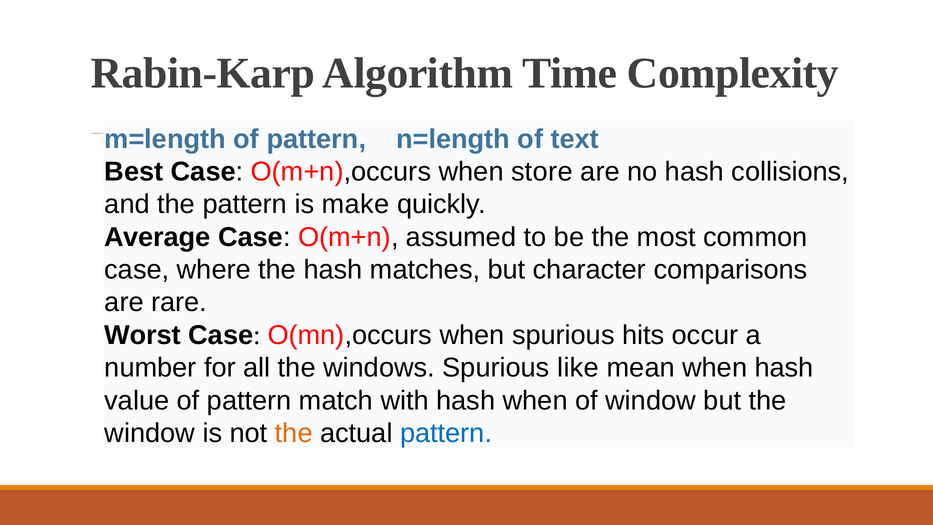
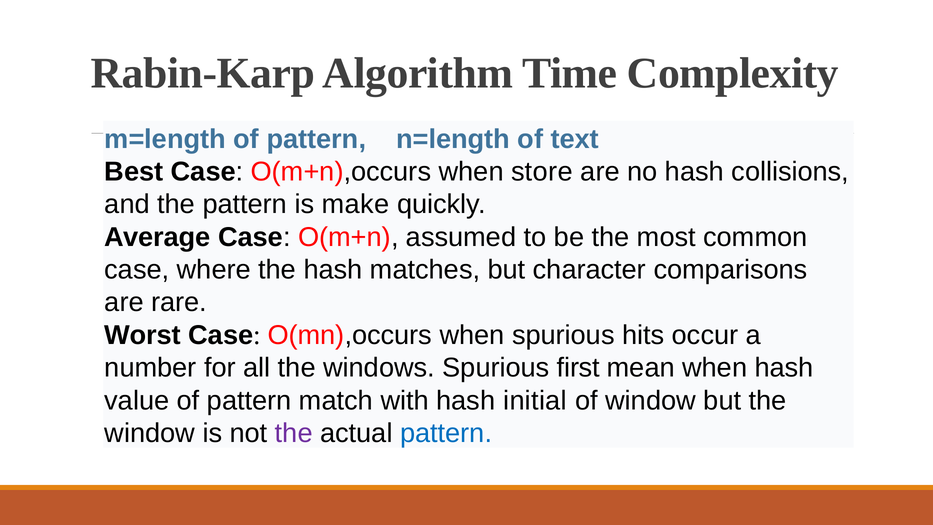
like: like -> first (578, 368)
hash when: when -> initial (535, 400)
the colour: orange -> purple (294, 433)
